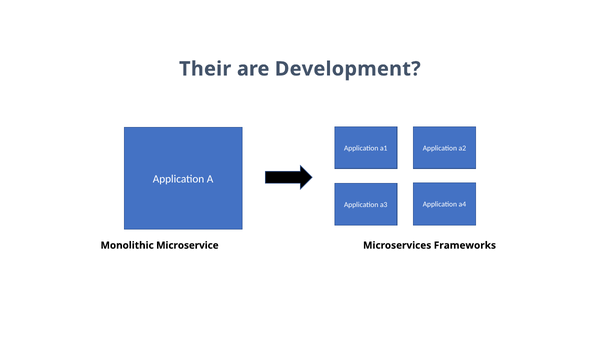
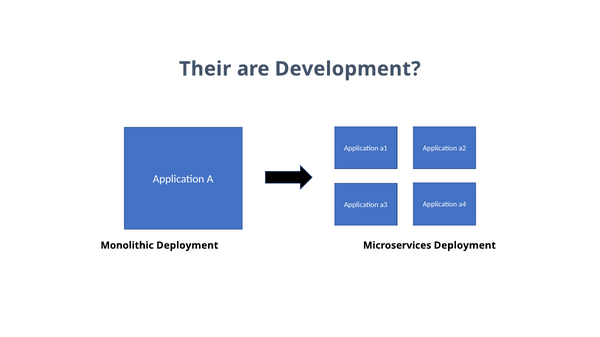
Monolithic Microservice: Microservice -> Deployment (187, 246)
Microservices Frameworks: Frameworks -> Deployment (465, 246)
